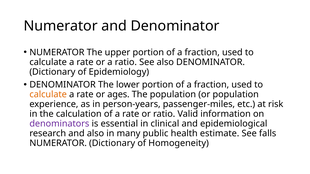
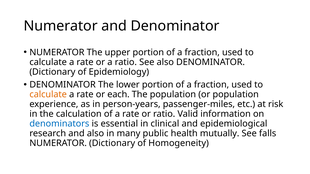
ages: ages -> each (118, 95)
denominators colour: purple -> blue (59, 124)
estimate: estimate -> mutually (220, 134)
